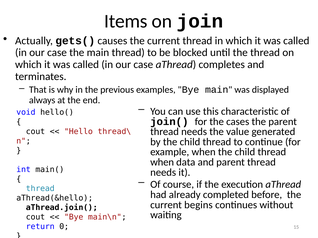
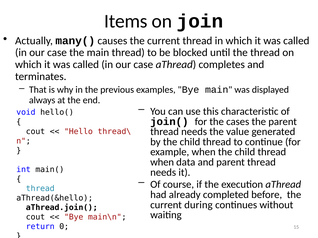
gets(: gets( -> many( (75, 41)
begins: begins -> during (198, 205)
